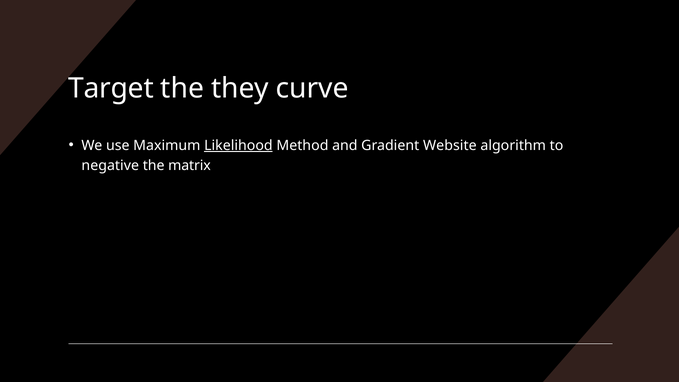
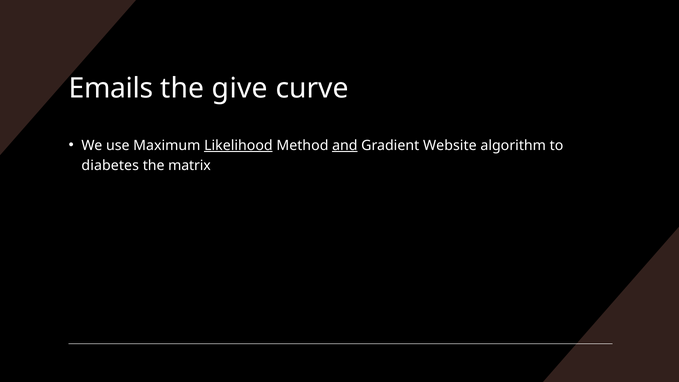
Target: Target -> Emails (111, 88)
they: they -> give (240, 88)
and underline: none -> present (345, 145)
negative: negative -> diabetes (110, 166)
